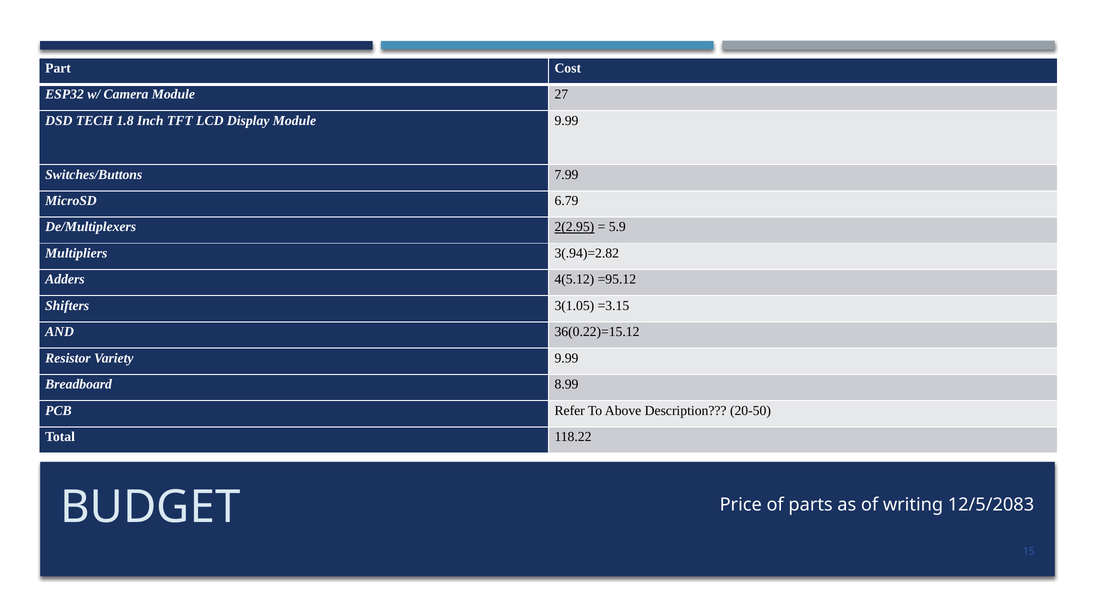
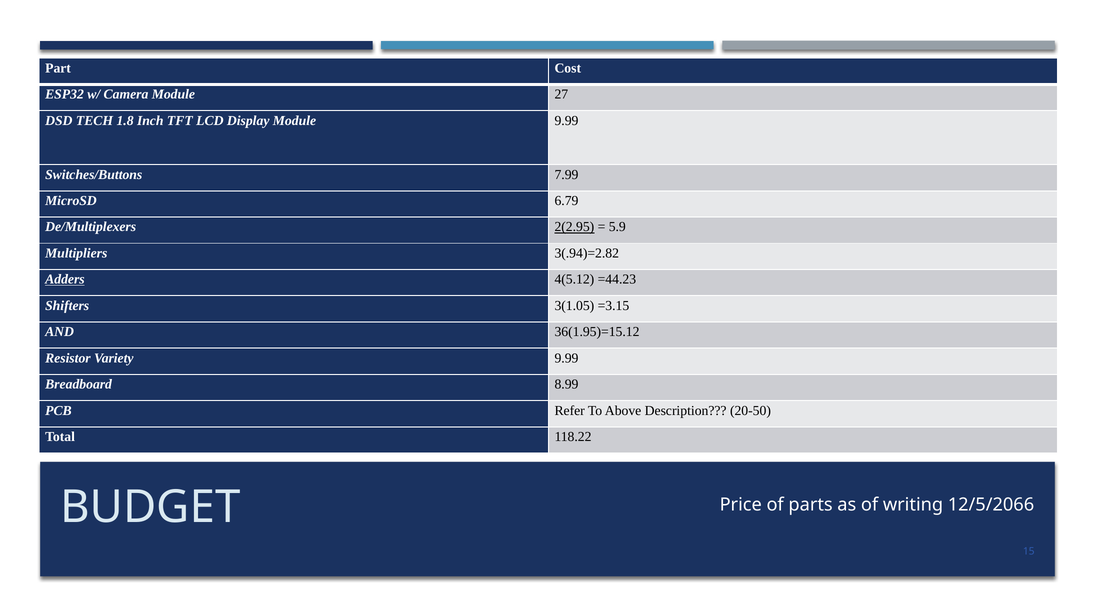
Adders underline: none -> present (65, 279)
=95.12: =95.12 -> =44.23 (617, 279)
36(0.22)=15.12: 36(0.22)=15.12 -> 36(1.95)=15.12 (597, 332)
12/5/2083: 12/5/2083 -> 12/5/2066 (991, 505)
